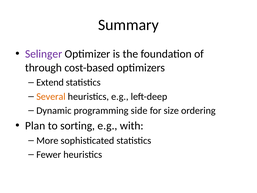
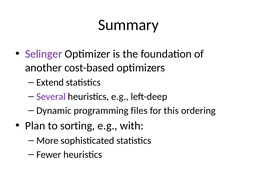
through: through -> another (43, 68)
Several colour: orange -> purple (51, 96)
side: side -> files (139, 110)
size: size -> this (171, 110)
